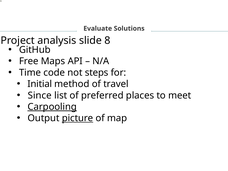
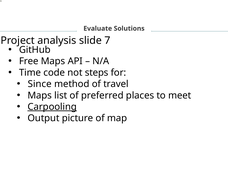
8: 8 -> 7 (107, 41)
Initial: Initial -> Since (40, 84)
Since: Since -> Maps (40, 95)
picture underline: present -> none (78, 118)
